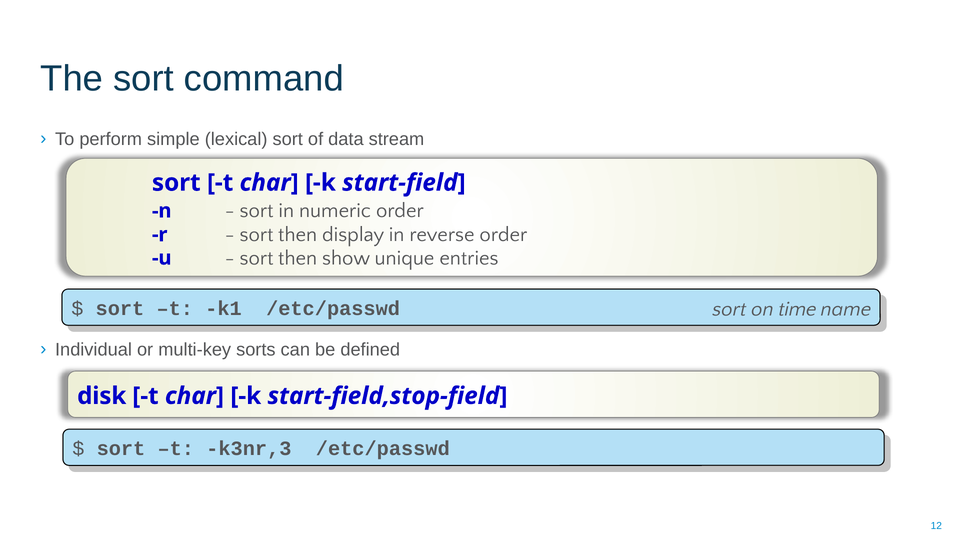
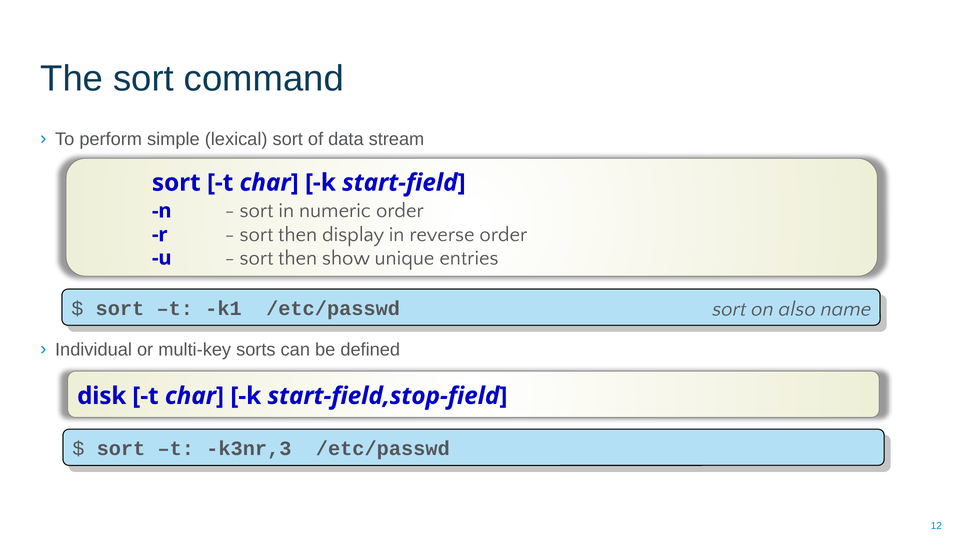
time: time -> also (797, 309)
